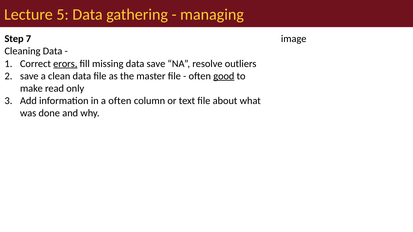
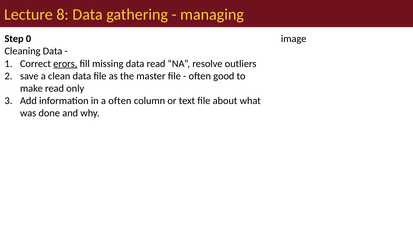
5: 5 -> 8 (63, 15)
7: 7 -> 0 (28, 39)
data save: save -> read (156, 64)
good underline: present -> none (224, 76)
